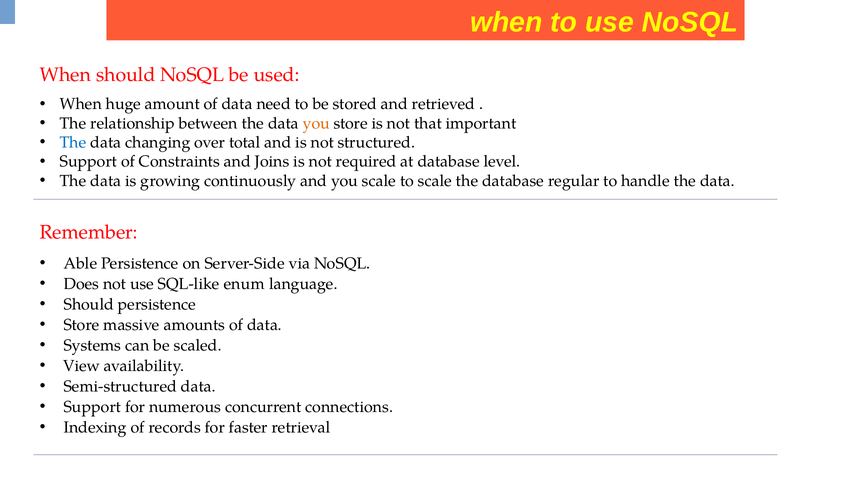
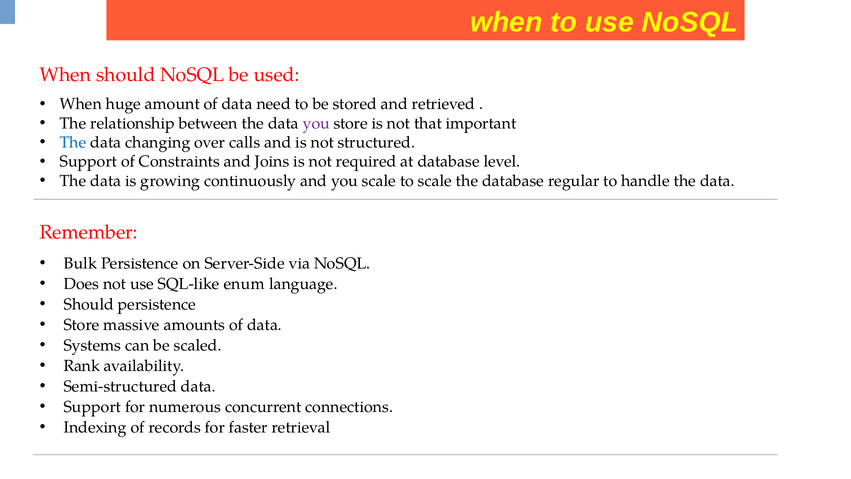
you colour: orange -> purple (316, 123)
total: total -> calls (245, 142)
Able: Able -> Bulk (80, 263)
View: View -> Rank (82, 366)
